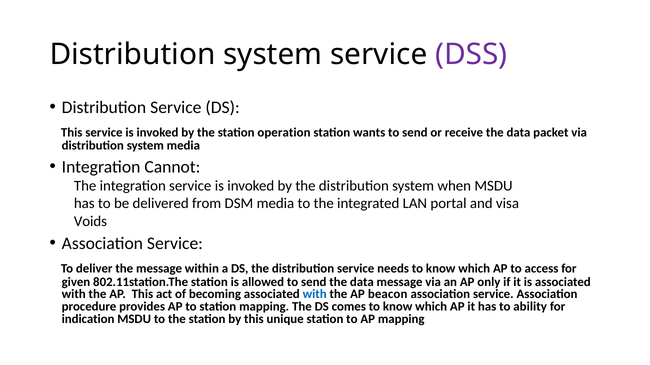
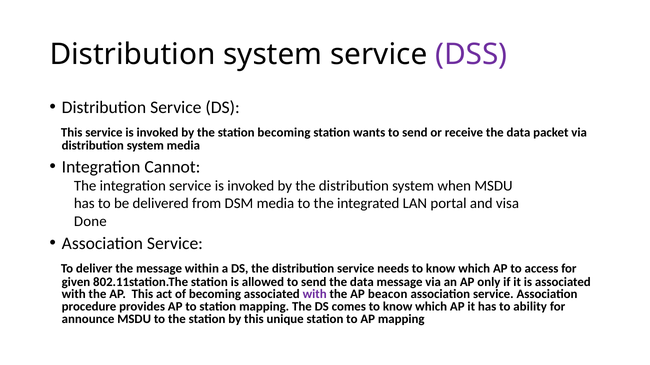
station operation: operation -> becoming (284, 133)
Voids: Voids -> Done (90, 222)
with colour: blue -> purple (315, 295)
indication: indication -> announce (88, 319)
